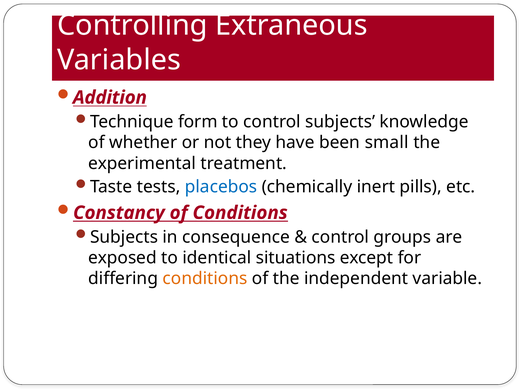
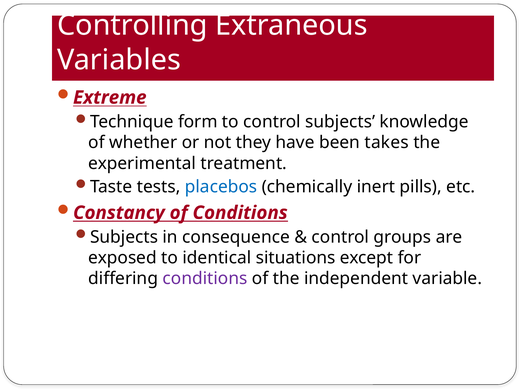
Addition: Addition -> Extreme (110, 97)
small: small -> takes (387, 143)
conditions colour: orange -> purple (205, 279)
